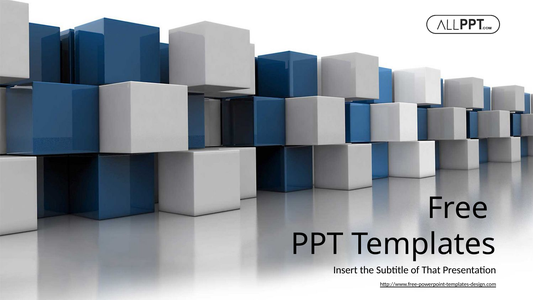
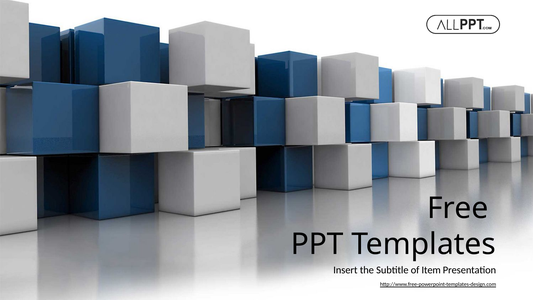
That: That -> Item (431, 270)
